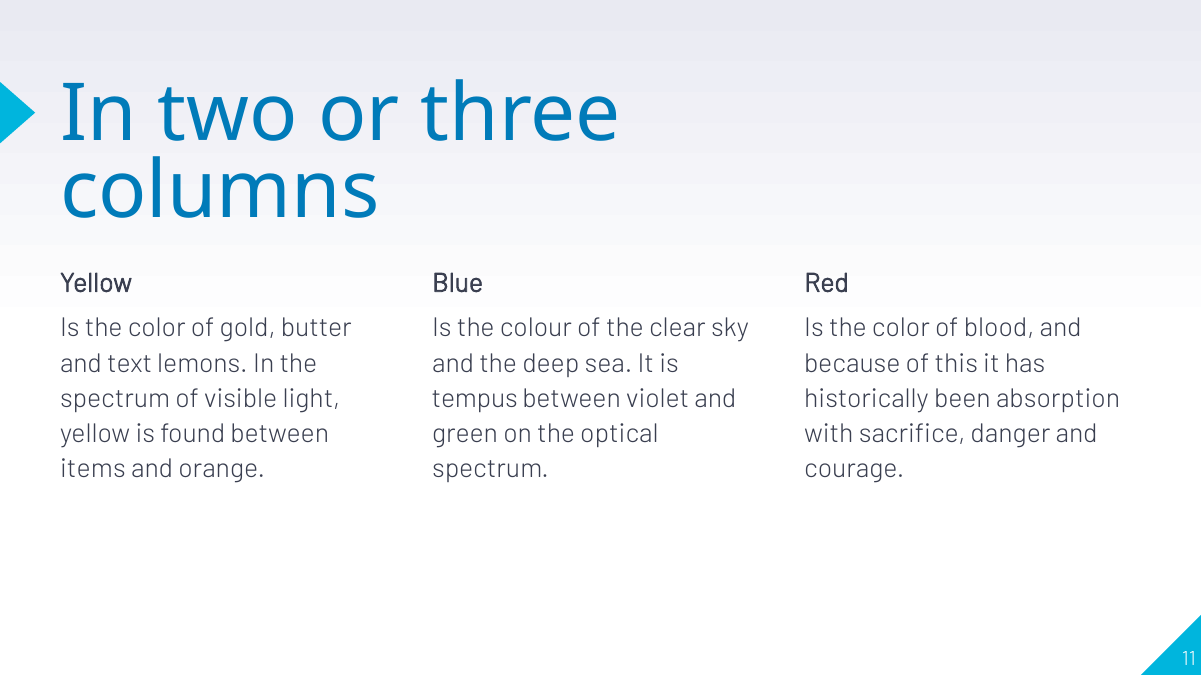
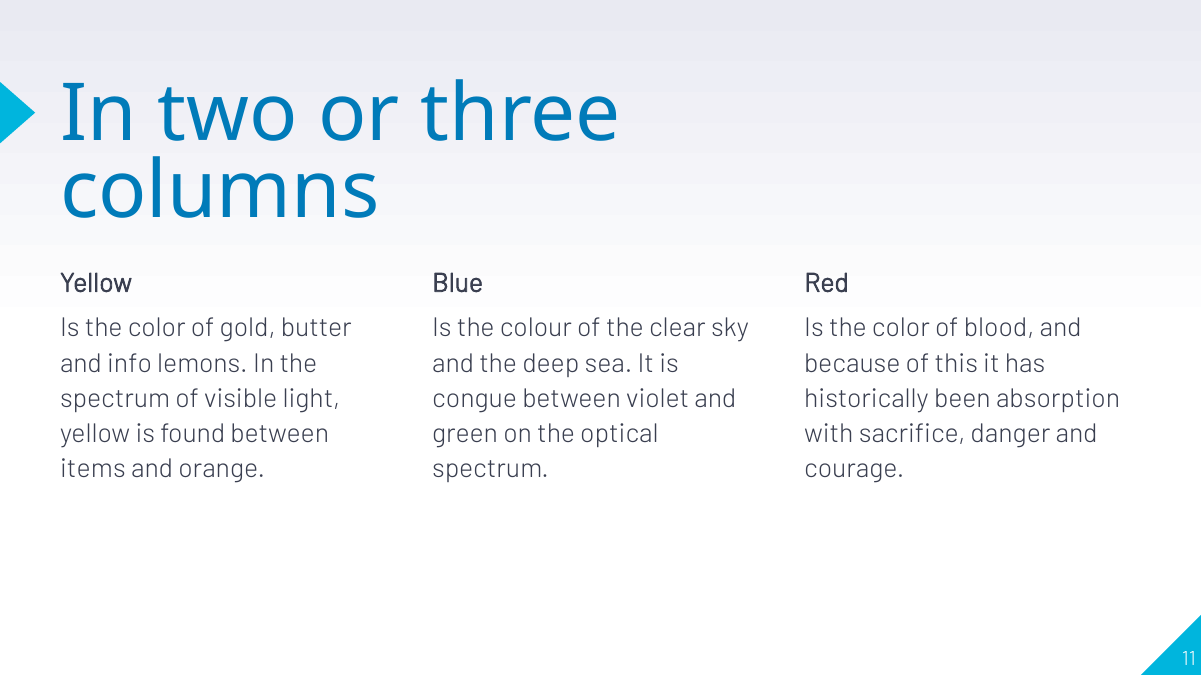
text: text -> info (130, 364)
tempus: tempus -> congue (475, 399)
